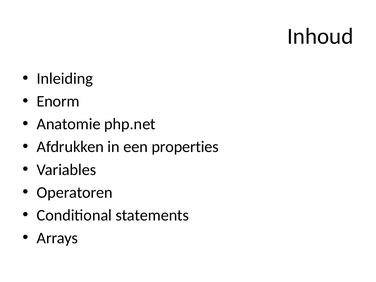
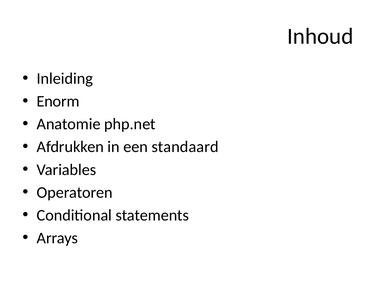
properties: properties -> standaard (185, 147)
